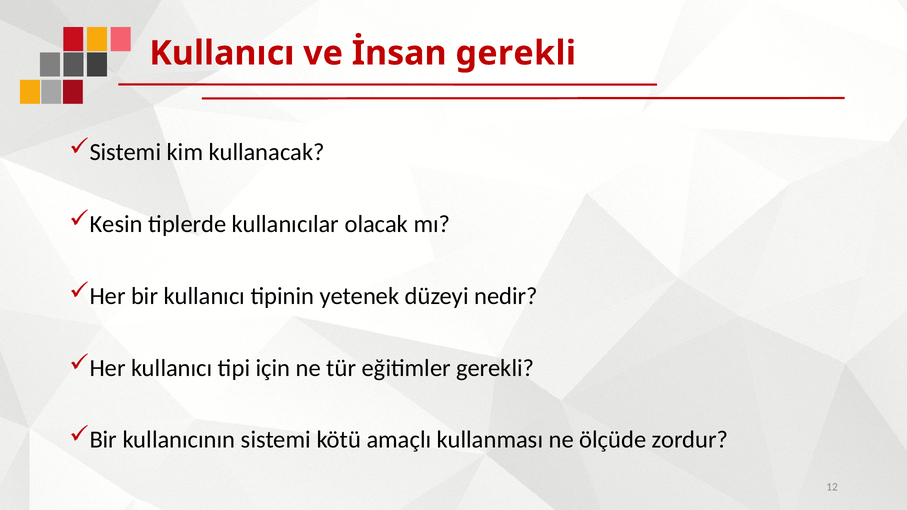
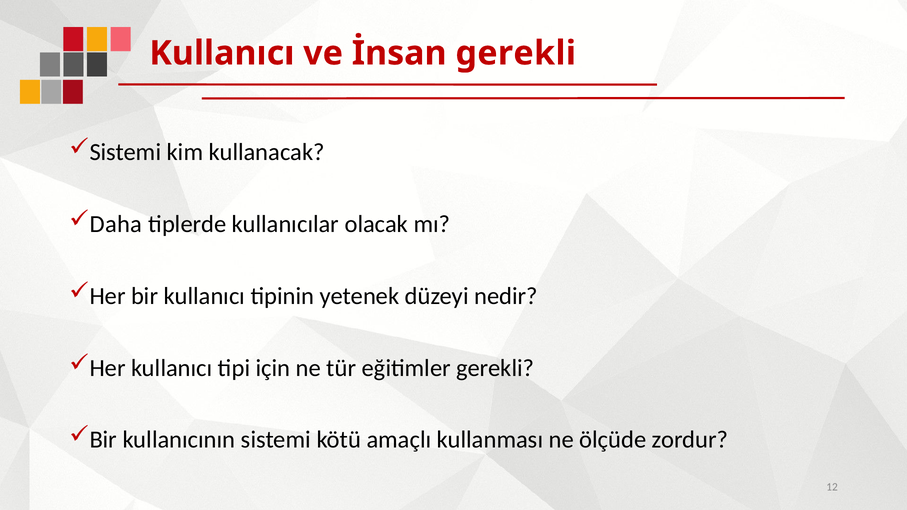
Kesin: Kesin -> Daha (116, 224)
